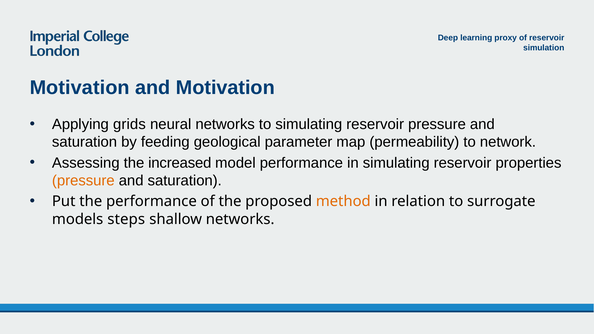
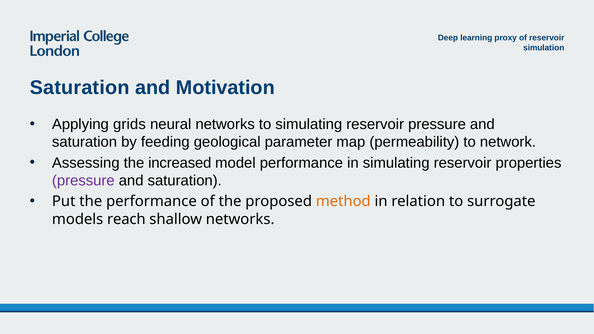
Motivation: Motivation -> Saturation (80, 88)
pressure colour: orange -> purple (83, 181)
steps: steps -> reach (126, 219)
